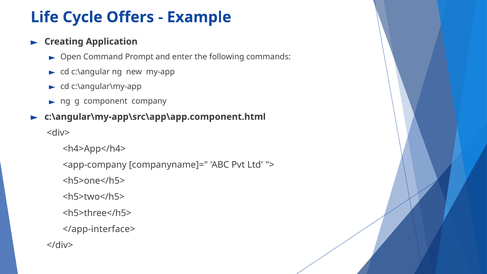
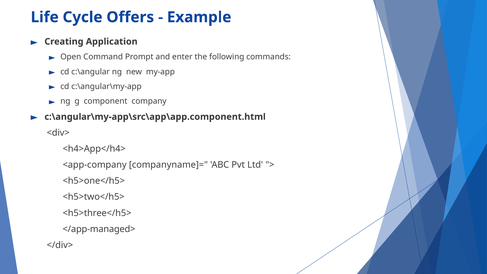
</app-interface>: </app-interface> -> </app-managed> (99, 229)
